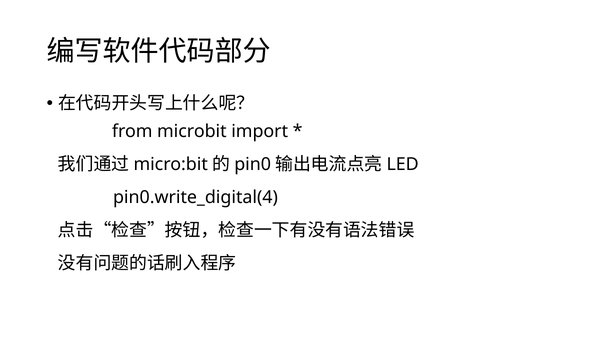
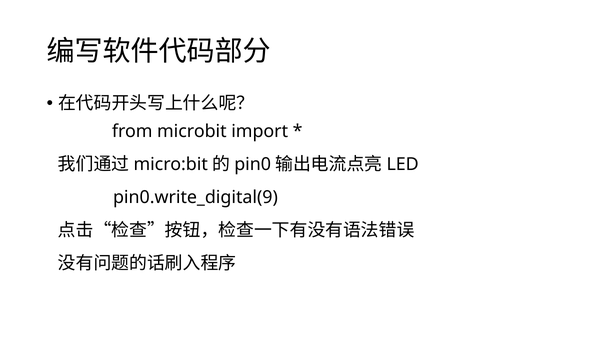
pin0.write_digital(4: pin0.write_digital(4 -> pin0.write_digital(9 (195, 197)
